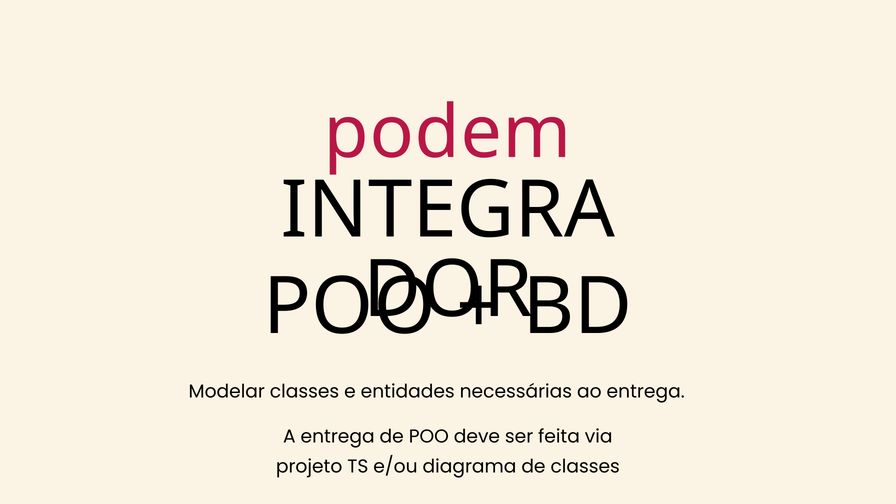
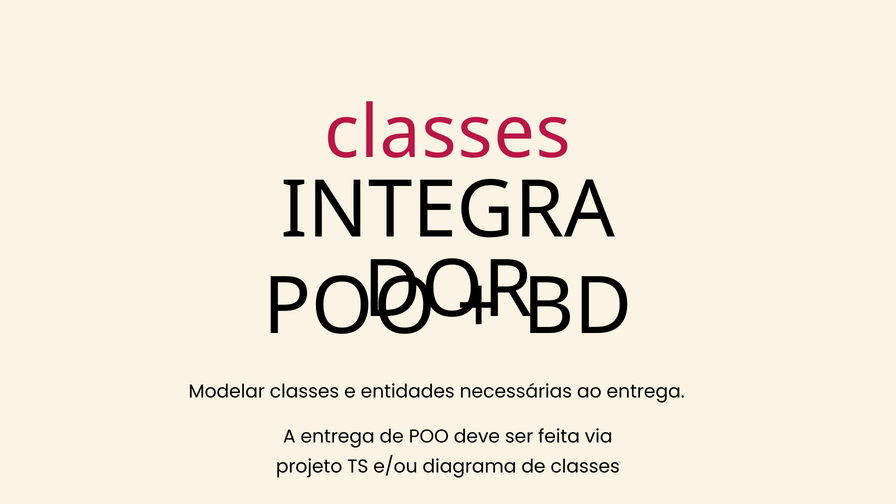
podem: podem -> classes (448, 133)
